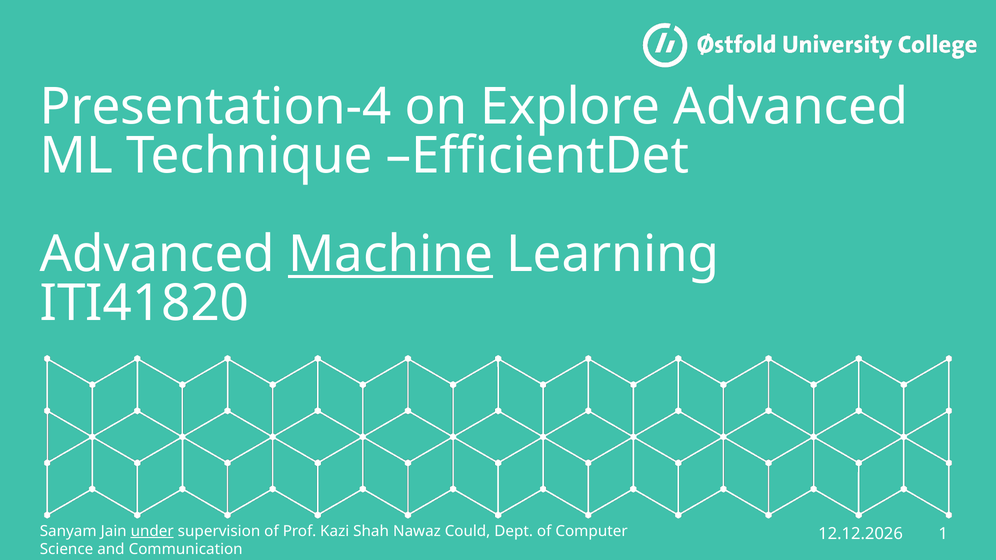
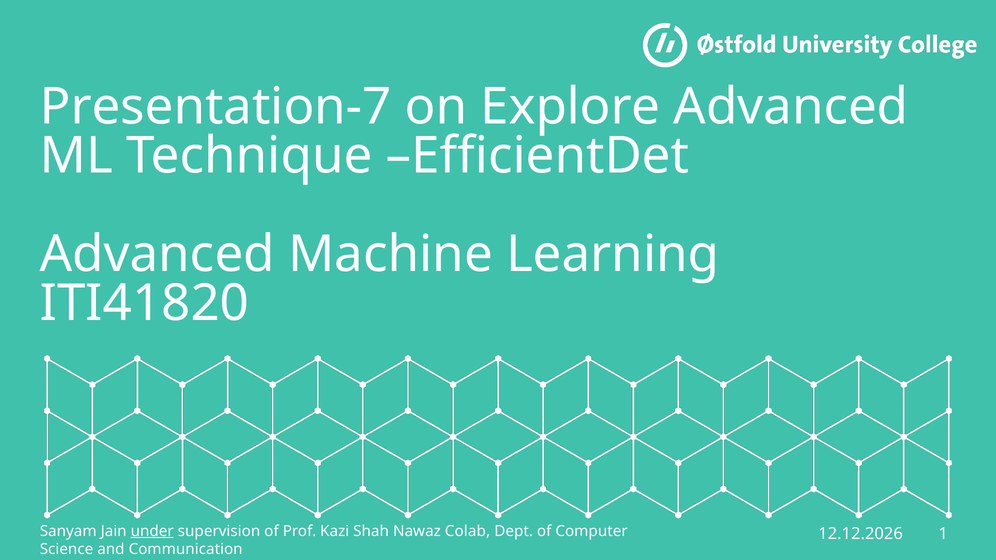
Presentation-4: Presentation-4 -> Presentation-7 (216, 107)
Machine underline: present -> none (390, 254)
Could: Could -> Colab (467, 531)
